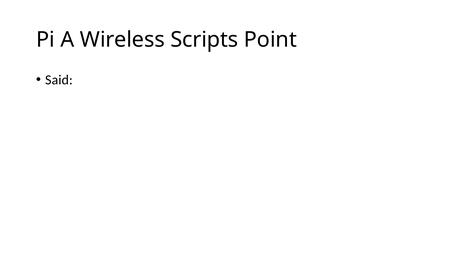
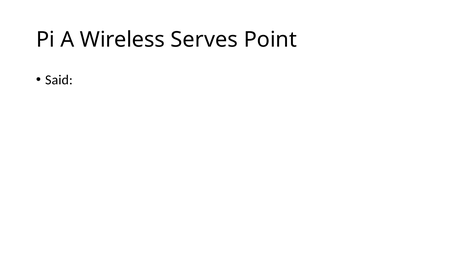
Scripts: Scripts -> Serves (204, 40)
